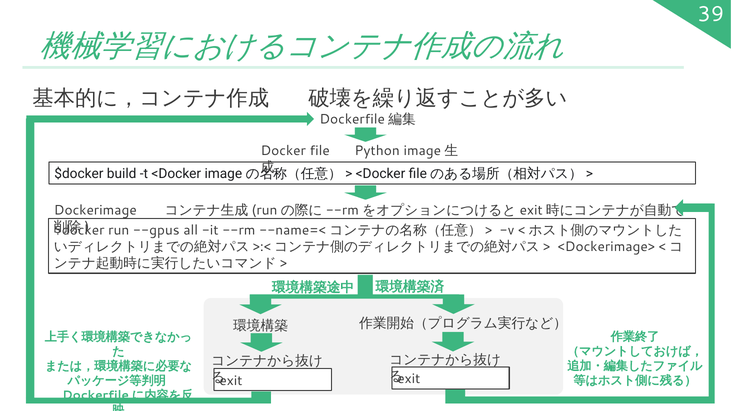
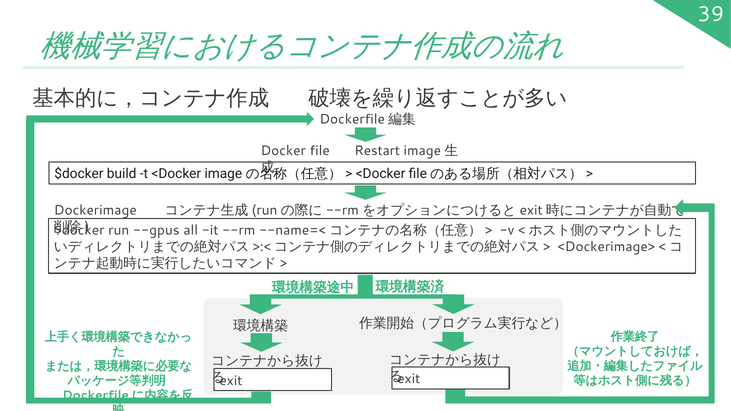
Python: Python -> Restart (377, 151)
